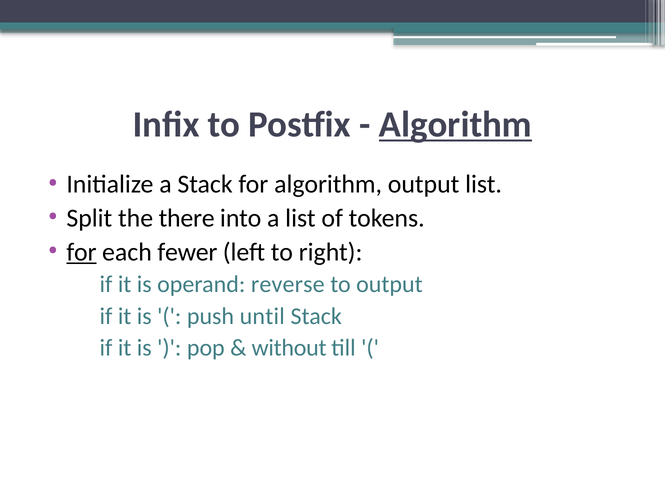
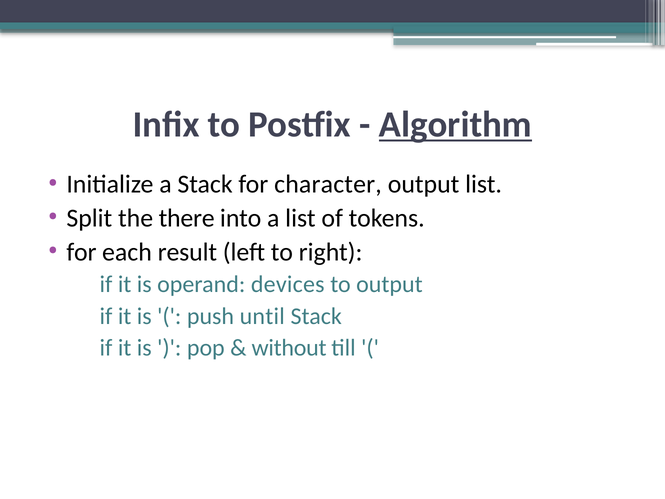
for algorithm: algorithm -> character (328, 184)
for underline: present -> none (81, 252)
fewer: fewer -> result (187, 252)
reverse: reverse -> devices (288, 284)
